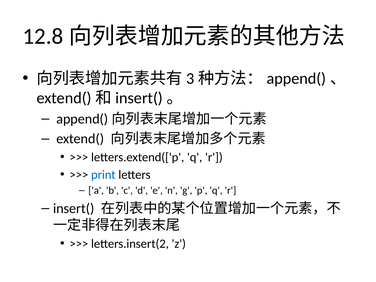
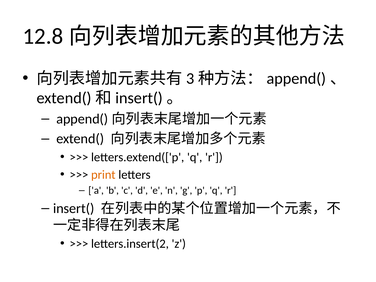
print colour: blue -> orange (103, 175)
